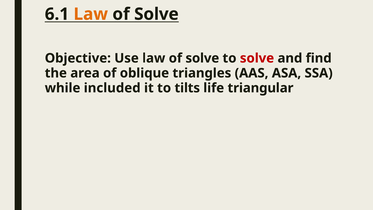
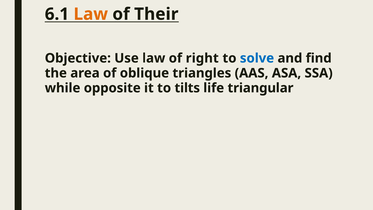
Solve: Solve -> Their (156, 14)
Use law of solve: solve -> right (202, 58)
solve colour: red -> blue (257, 58)
included: included -> opposite (112, 88)
